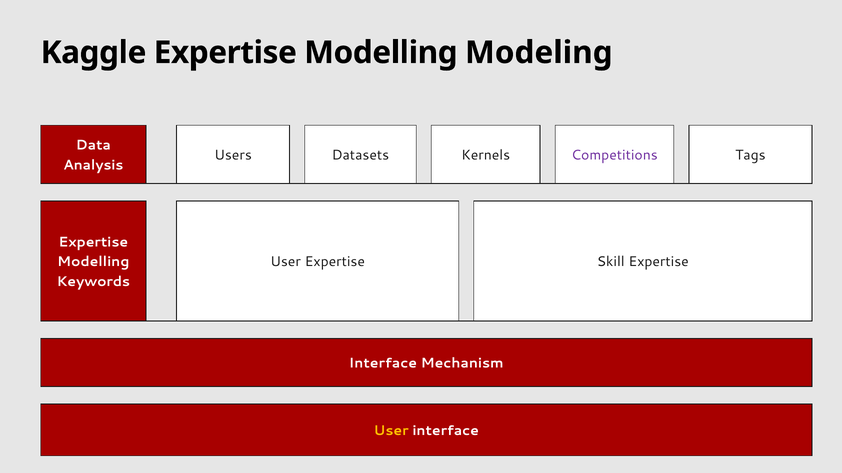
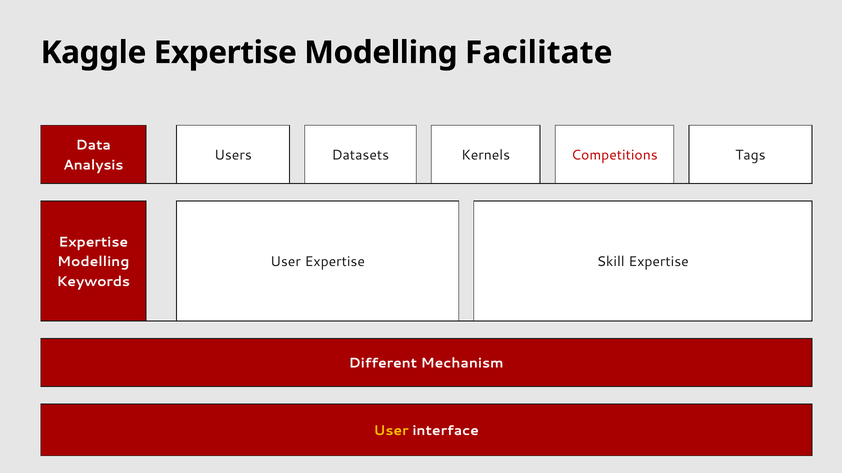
Modeling: Modeling -> Facilitate (539, 53)
Competitions colour: purple -> red (614, 155)
Interface: Interface -> Different (383, 364)
